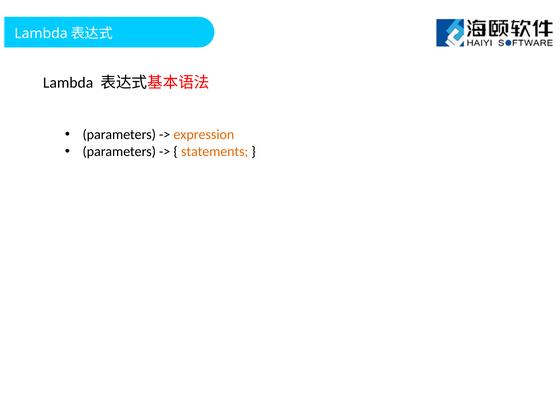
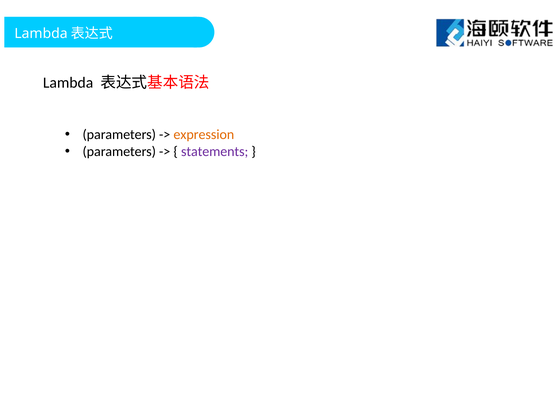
statements colour: orange -> purple (215, 151)
